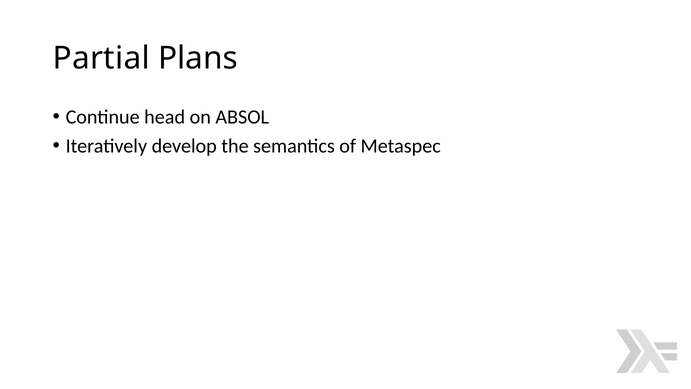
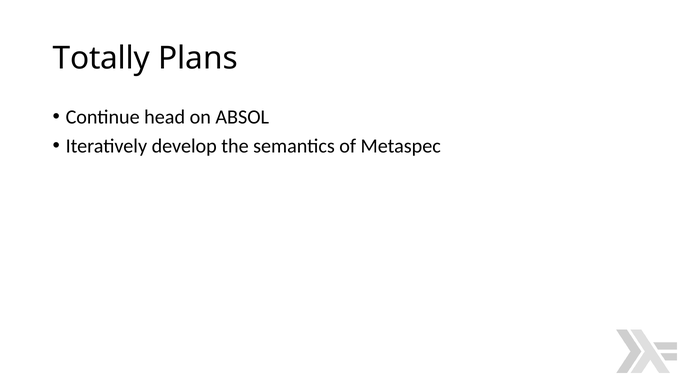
Partial: Partial -> Totally (101, 58)
